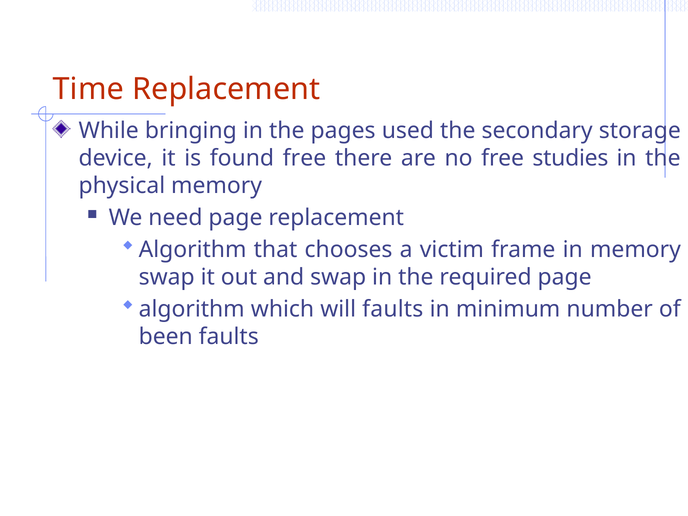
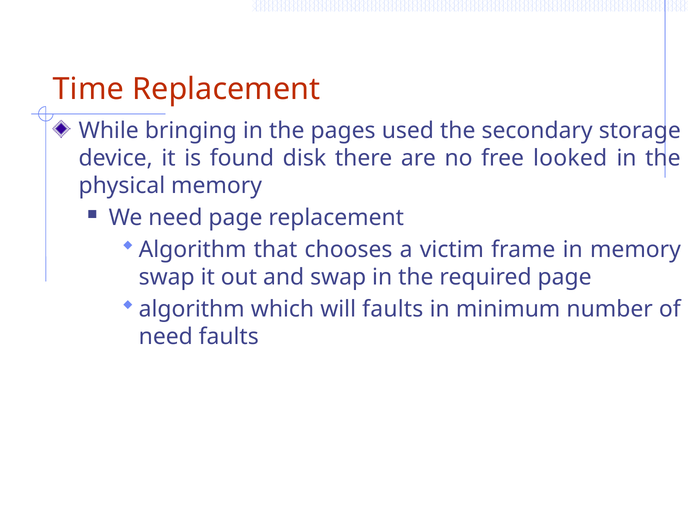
found free: free -> disk (304, 158)
studies: studies -> looked (570, 158)
been: been -> need (166, 337)
